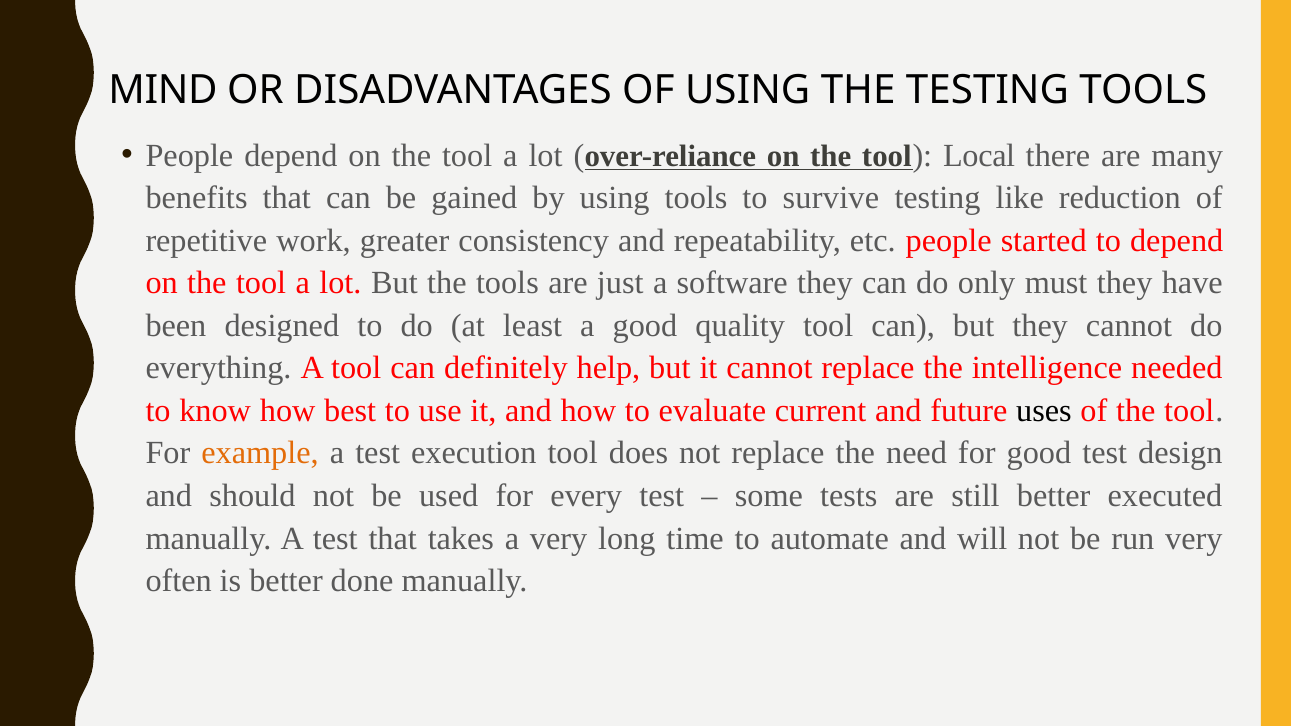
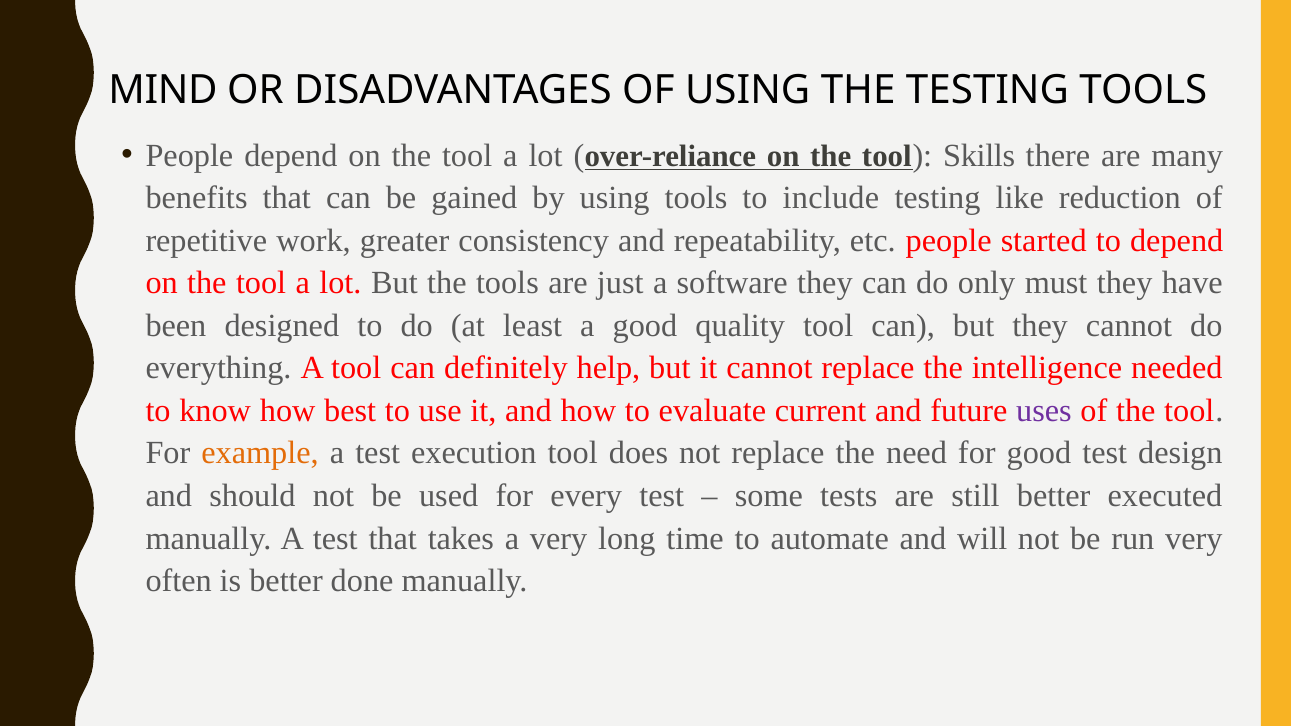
Local: Local -> Skills (979, 155)
survive: survive -> include (831, 198)
uses colour: black -> purple (1044, 411)
